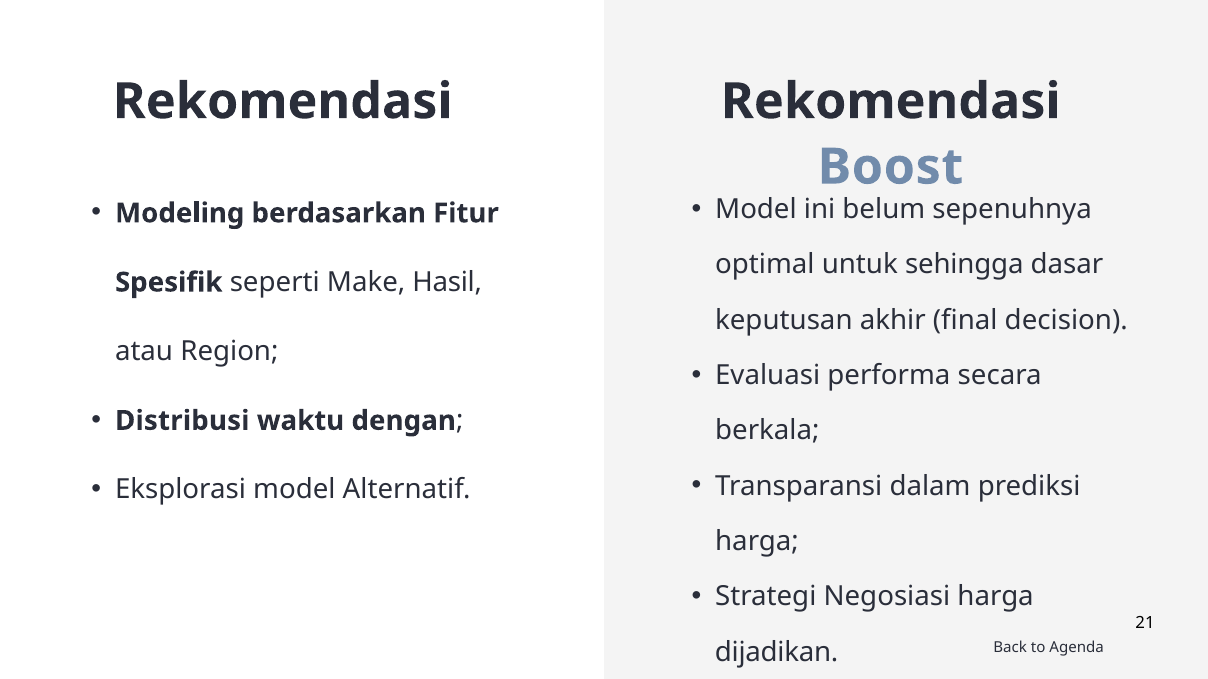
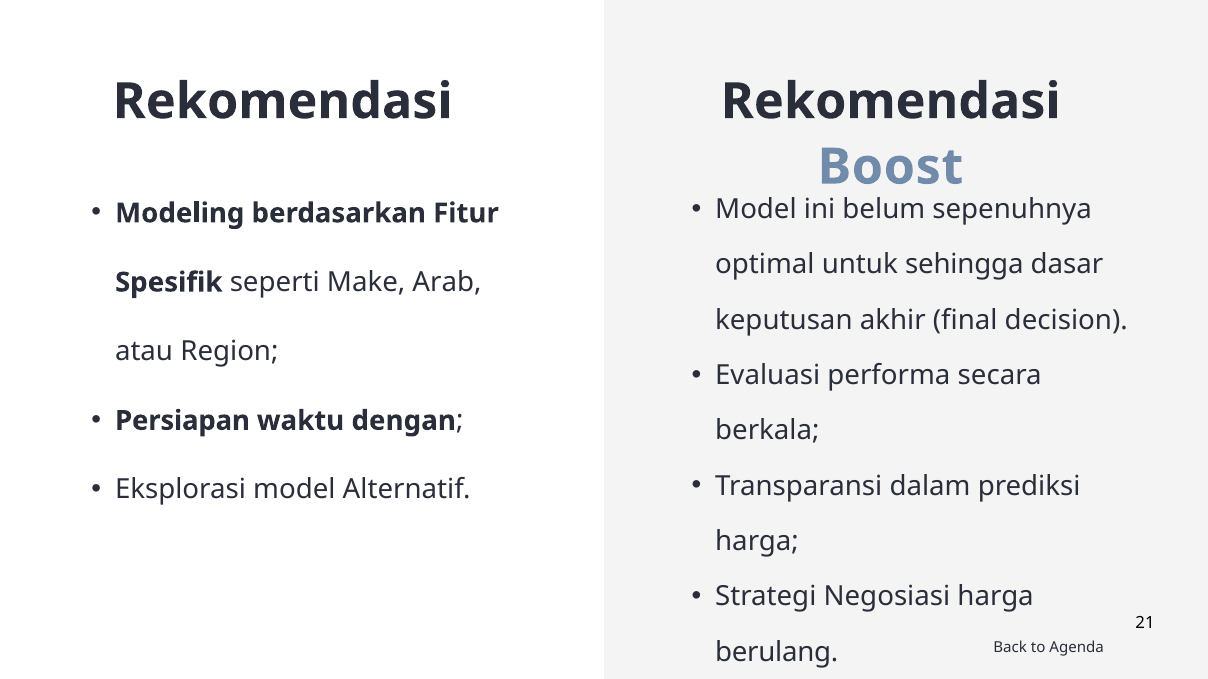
Hasil: Hasil -> Arab (447, 283)
Distribusi: Distribusi -> Persiapan (182, 421)
dijadikan: dijadikan -> berulang (777, 653)
